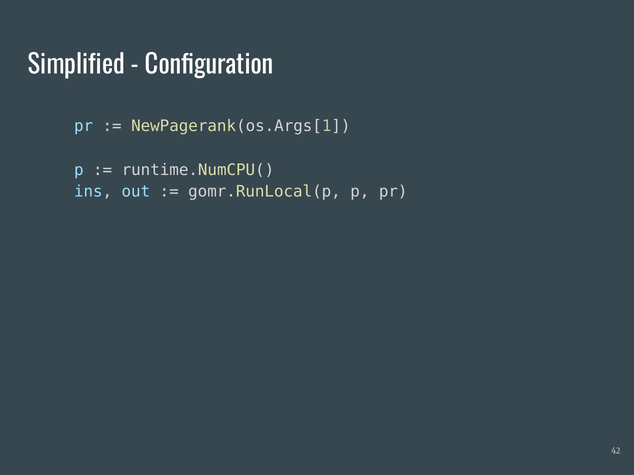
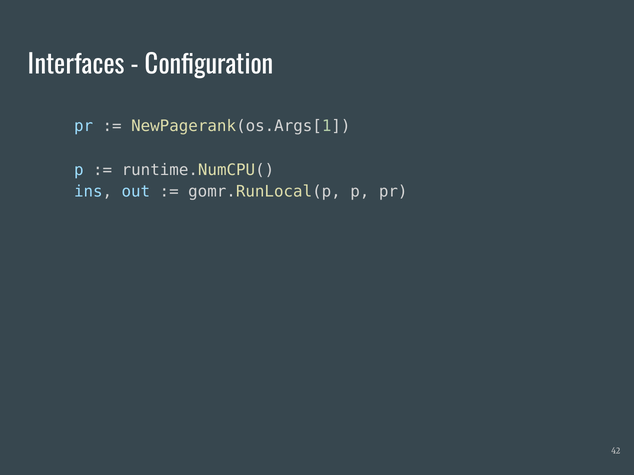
Simplified: Simplified -> Interfaces (76, 65)
